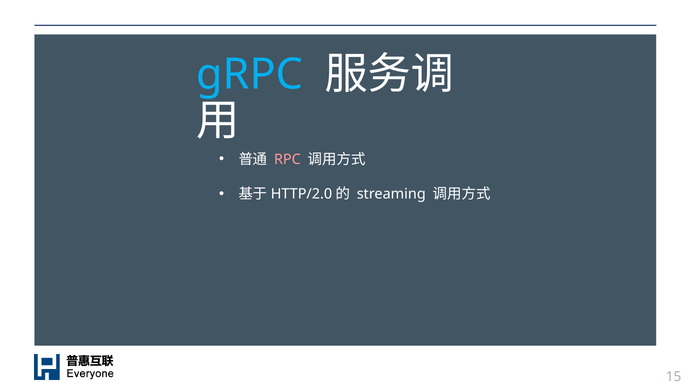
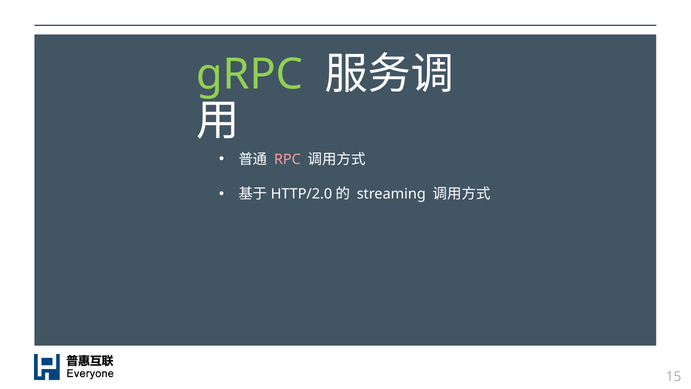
gRPC colour: light blue -> light green (250, 74)
